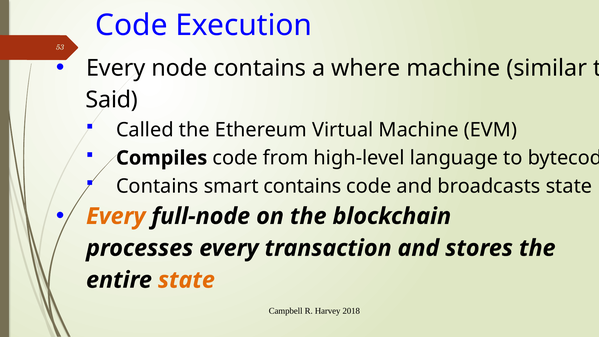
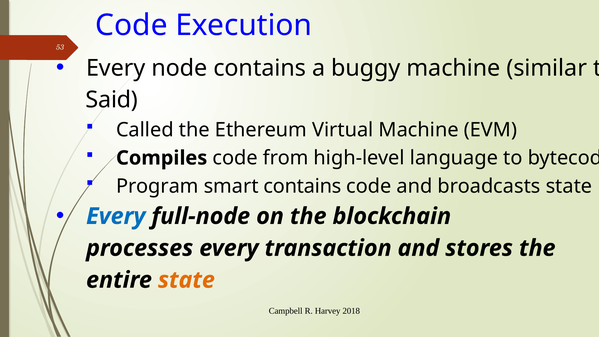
where: where -> buggy (366, 68)
Contains: Contains -> Program (157, 186)
Every colour: orange -> blue (116, 216)
